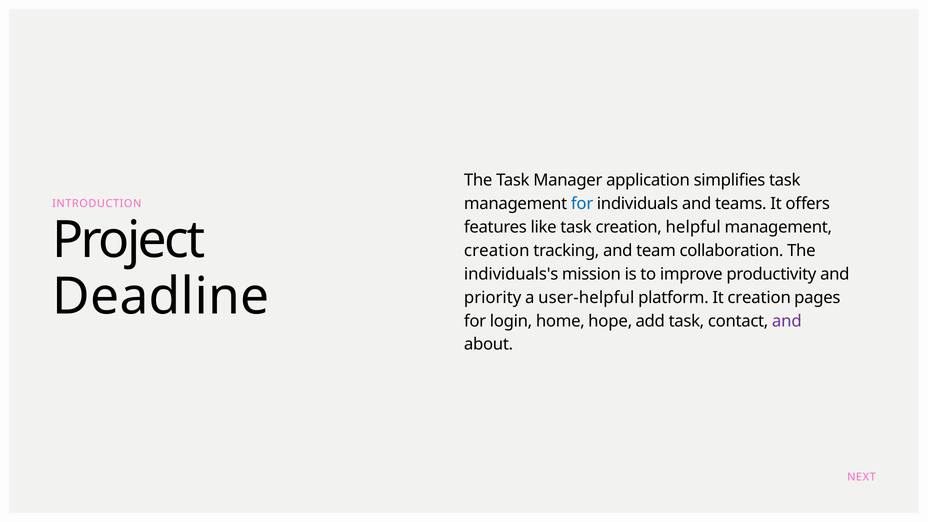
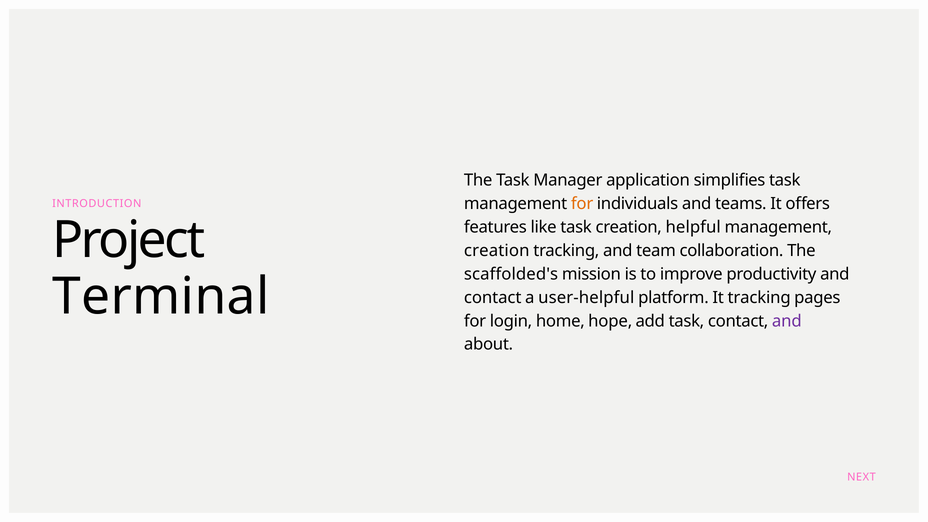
for colour: blue -> orange (582, 204)
individuals's: individuals's -> scaffolded's (511, 274)
Deadline: Deadline -> Terminal (161, 297)
priority: priority -> contact (493, 298)
It creation: creation -> tracking (759, 298)
